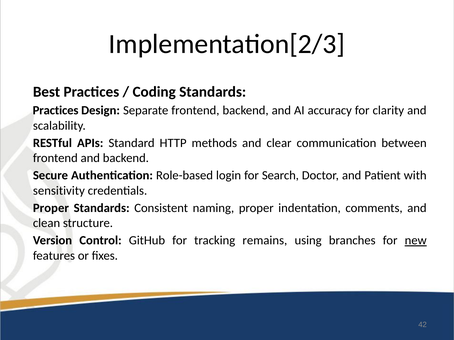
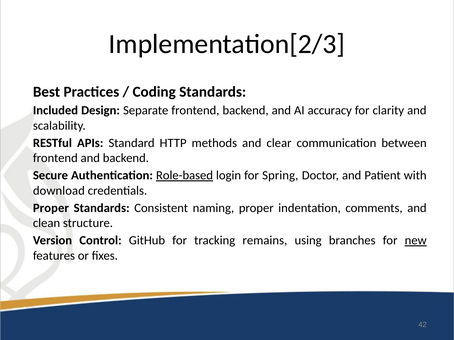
Practices: Practices -> Included (56, 111)
Role-based underline: none -> present (185, 176)
Search: Search -> Spring (280, 176)
sensitivity: sensitivity -> download (59, 191)
